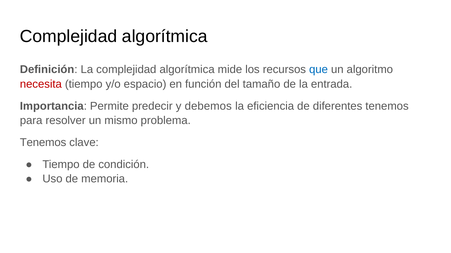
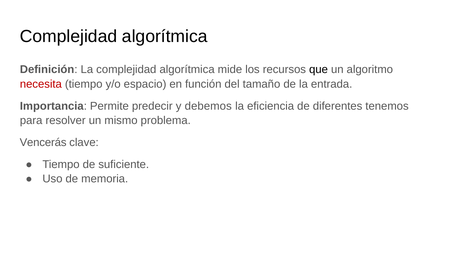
que colour: blue -> black (318, 70)
Tenemos: Tenemos -> Vencerás (43, 143)
condición: condición -> suficiente (124, 165)
